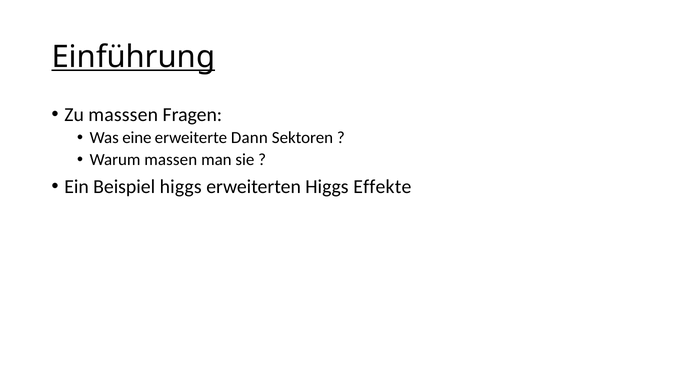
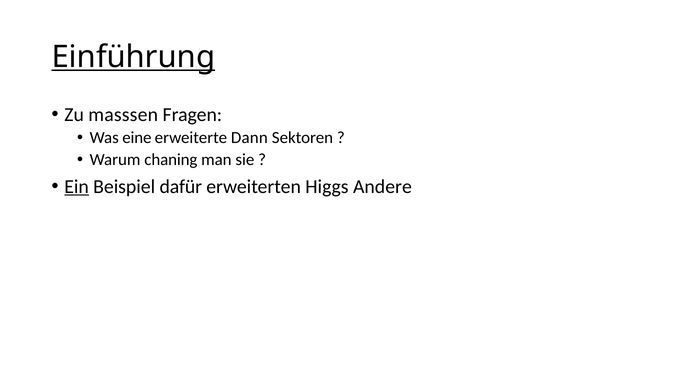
massen: massen -> chaning (171, 160)
Ein underline: none -> present (77, 186)
Beispiel higgs: higgs -> dafür (181, 186)
Effekte: Effekte -> Andere (382, 186)
